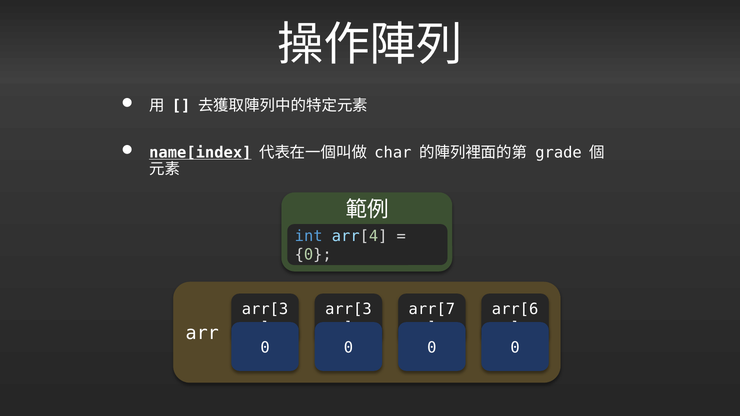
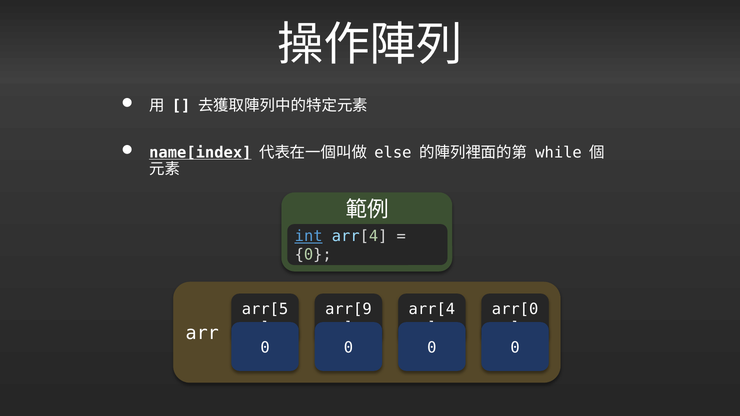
char: char -> else (393, 153)
grade: grade -> while (559, 153)
int underline: none -> present (309, 237)
arr[3: arr[3 -> arr[5 (265, 309)
arr[3: arr[3 -> arr[9 (348, 309)
arr[7: arr[7 -> arr[4 (432, 309)
arr[6: arr[6 -> arr[0 (515, 309)
